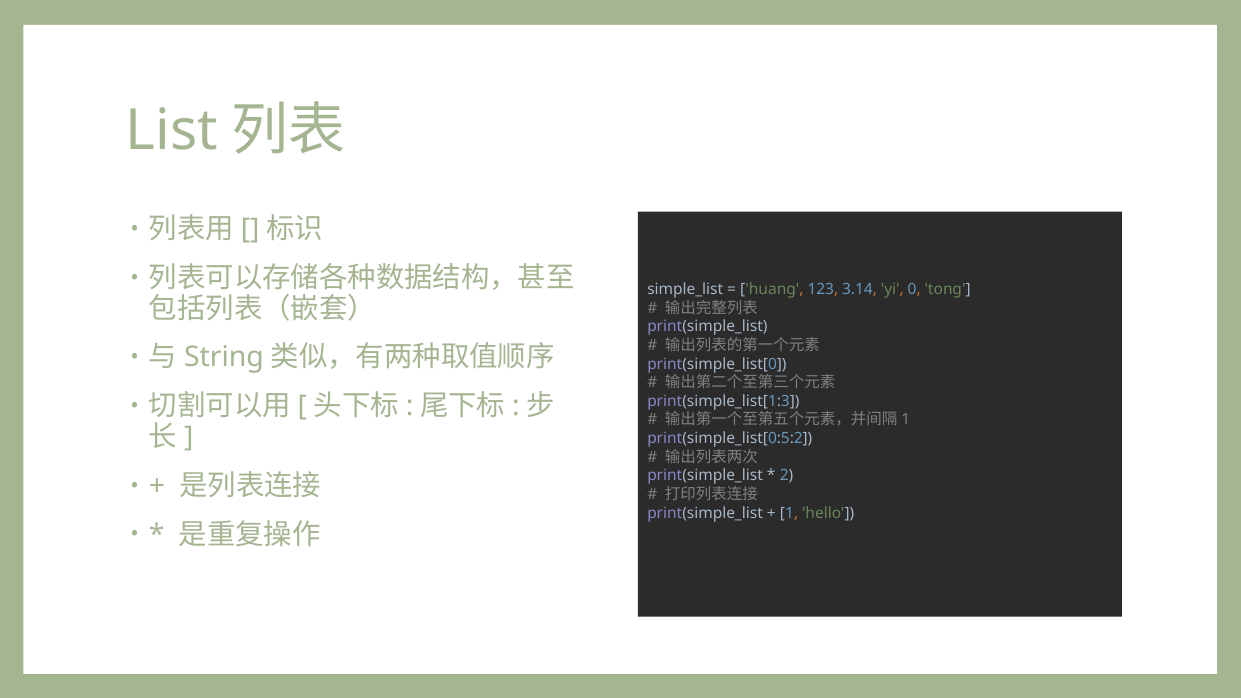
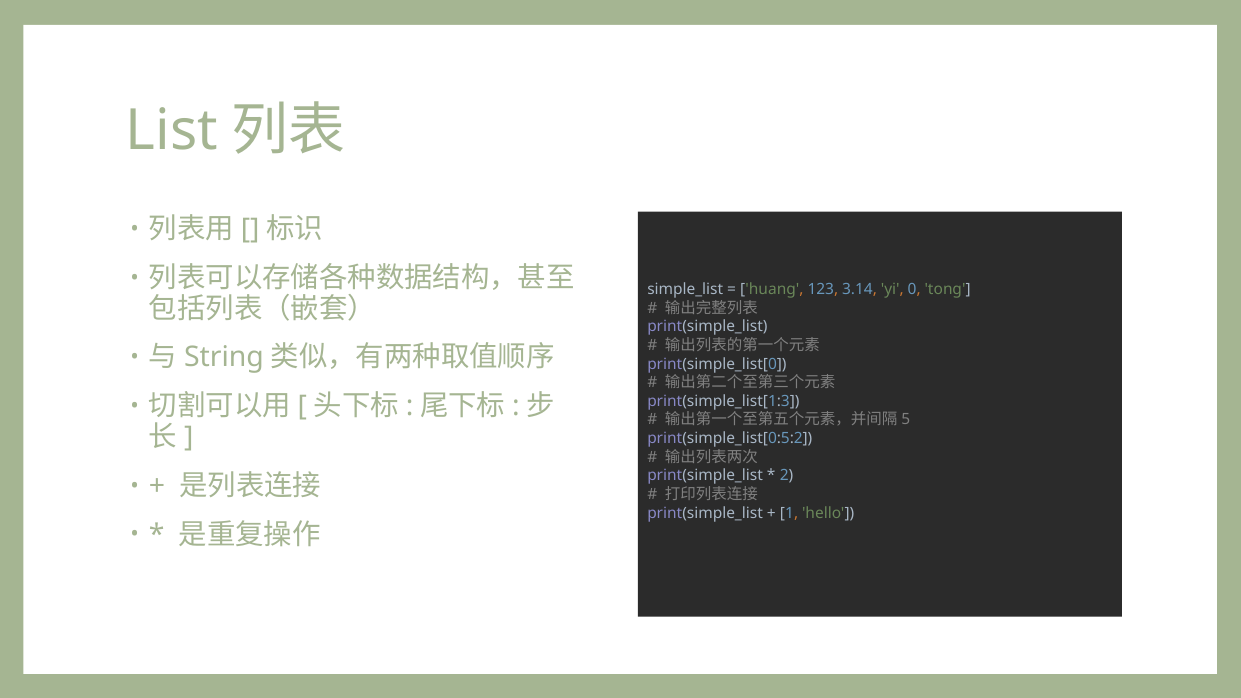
1: 1 -> 5 (906, 420)
